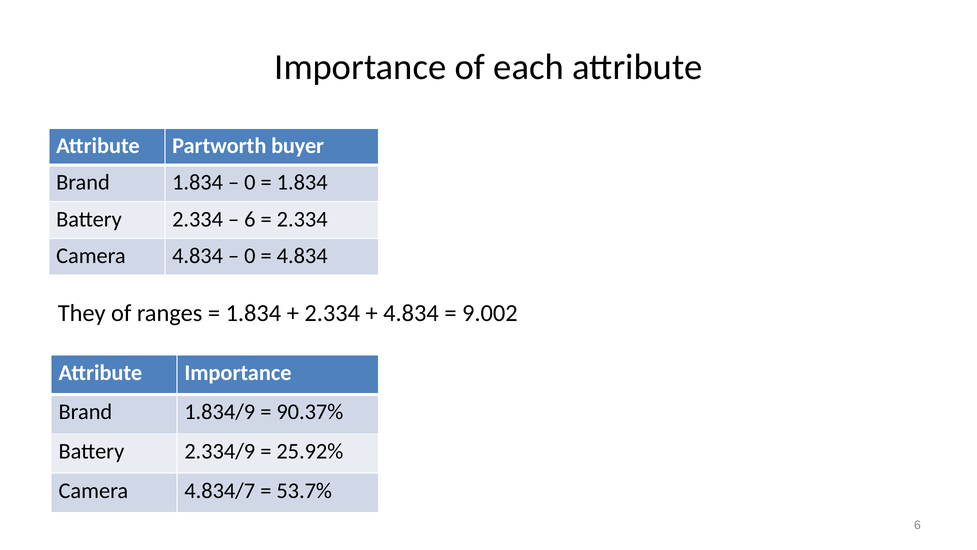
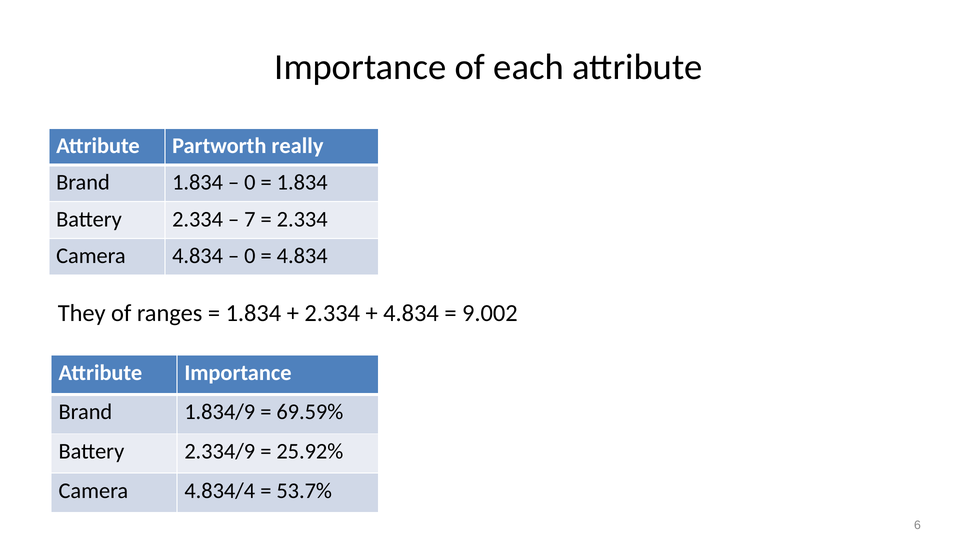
buyer: buyer -> really (297, 146)
6: 6 -> 7 (250, 219)
90.37%: 90.37% -> 69.59% (310, 412)
4.834/7: 4.834/7 -> 4.834/4 (220, 490)
